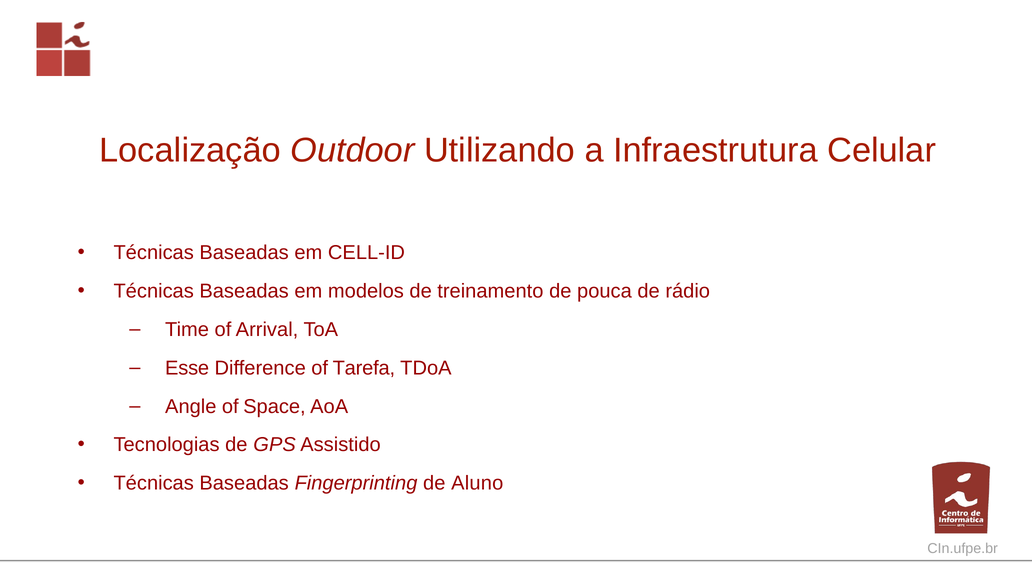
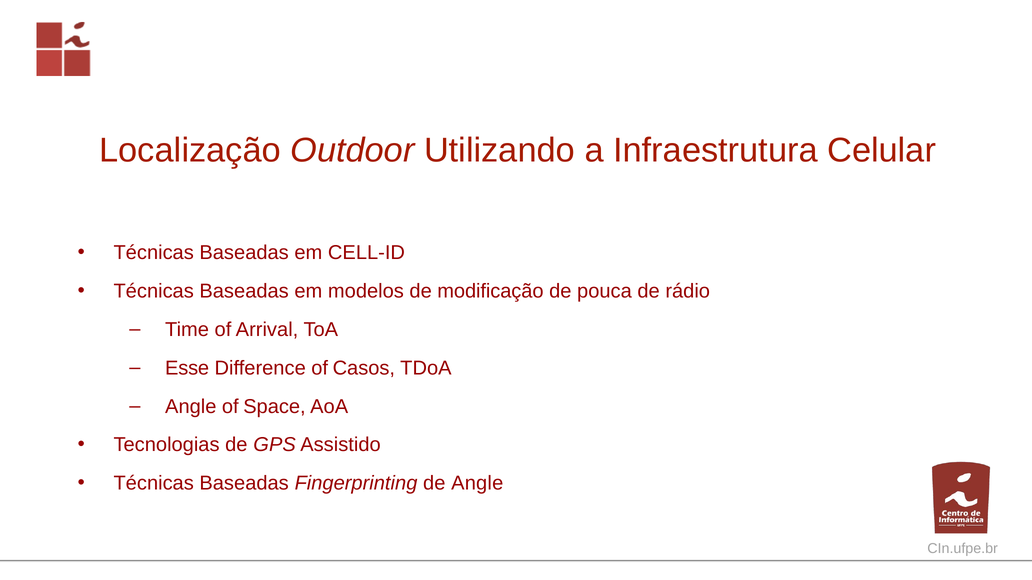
treinamento: treinamento -> modificação (490, 292)
Tarefa: Tarefa -> Casos (364, 368)
de Aluno: Aluno -> Angle (477, 484)
